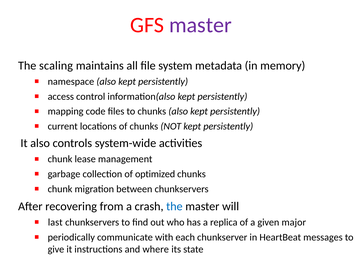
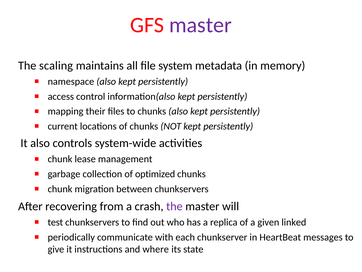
code: code -> their (96, 111)
the colour: blue -> purple (174, 206)
last: last -> test (55, 222)
major: major -> linked (294, 222)
